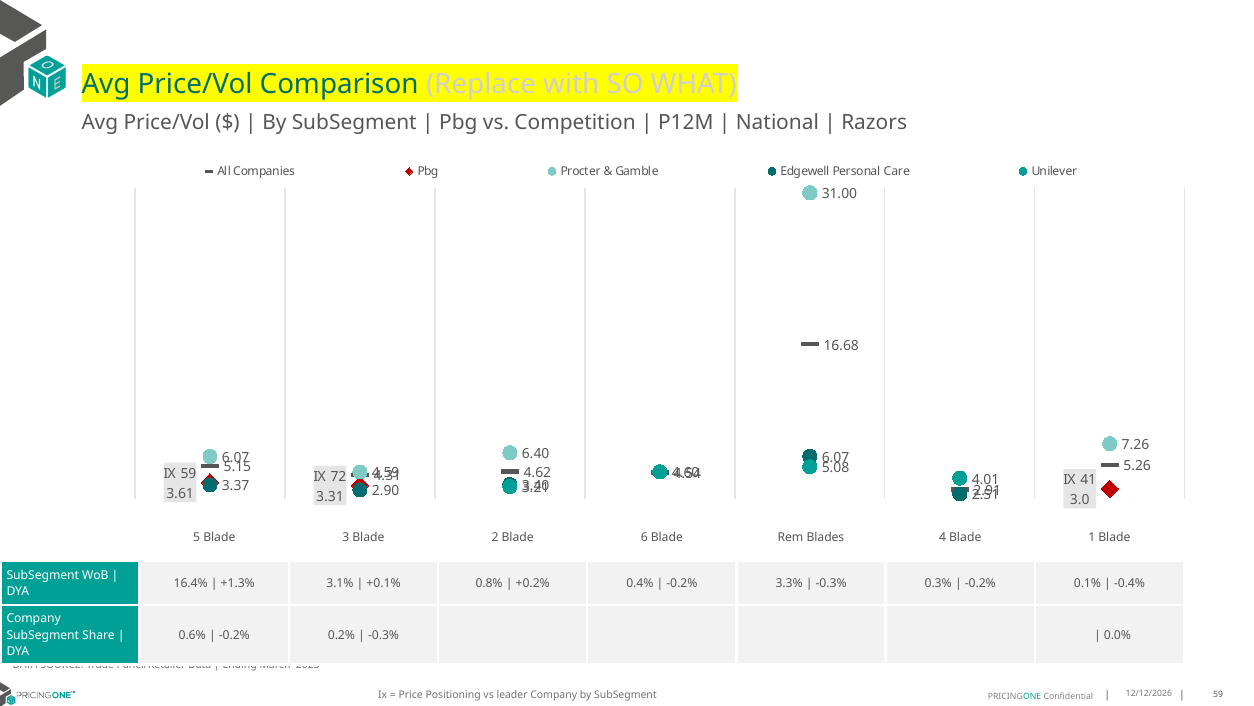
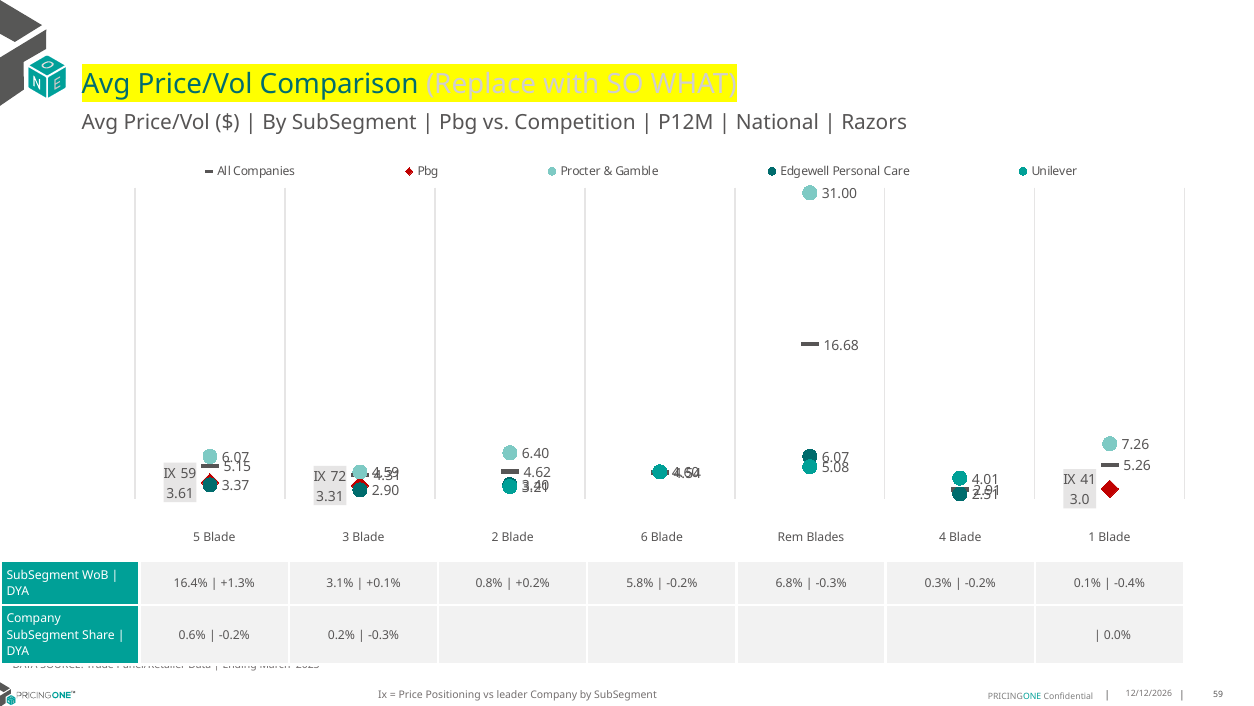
0.4%: 0.4% -> 5.8% (640, 583)
3.3%: 3.3% -> 6.8% (789, 583)
